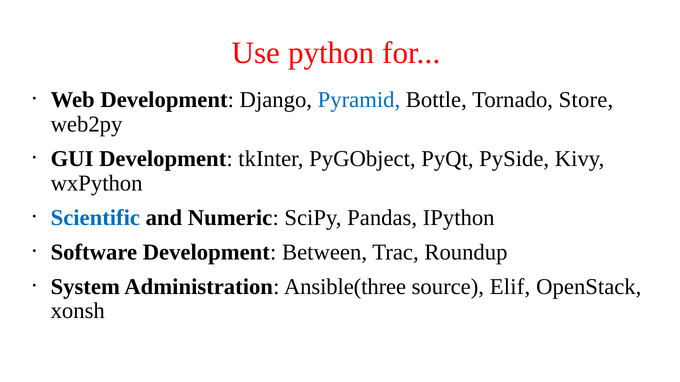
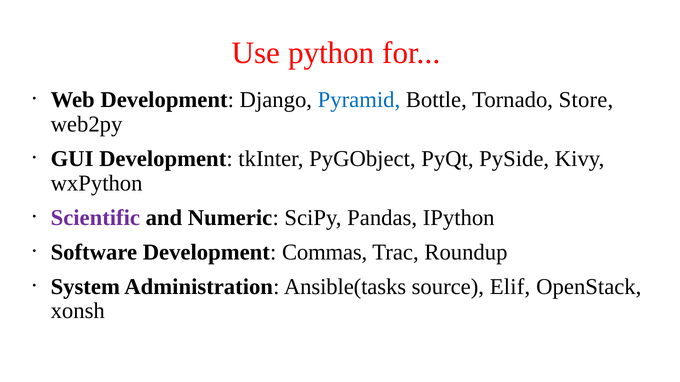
Scientific colour: blue -> purple (95, 218)
Between: Between -> Commas (325, 252)
Ansible(three: Ansible(three -> Ansible(tasks (345, 287)
